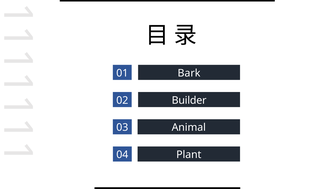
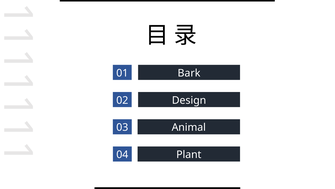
Builder: Builder -> Design (189, 100)
